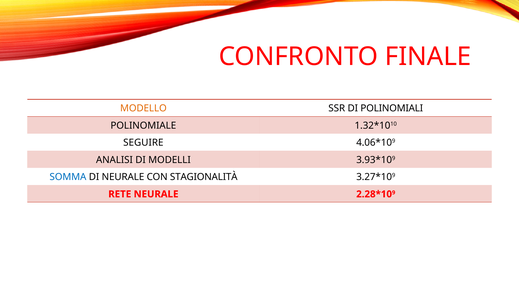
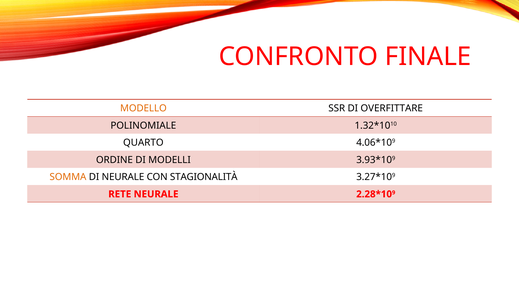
POLINOMIALI: POLINOMIALI -> OVERFITTARE (392, 108)
SEGUIRE: SEGUIRE -> QUARTO (143, 143)
ANALISI: ANALISI -> ORDINE (114, 160)
SOMMA colour: blue -> orange (68, 177)
